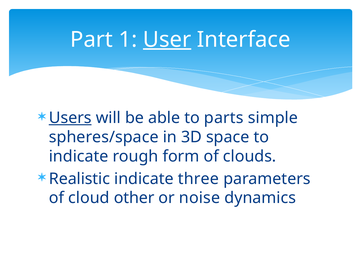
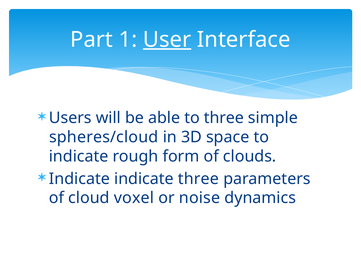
Users underline: present -> none (70, 118)
to parts: parts -> three (224, 118)
spheres/space: spheres/space -> spheres/cloud (104, 137)
Realistic: Realistic -> Indicate (79, 179)
other: other -> voxel (134, 198)
